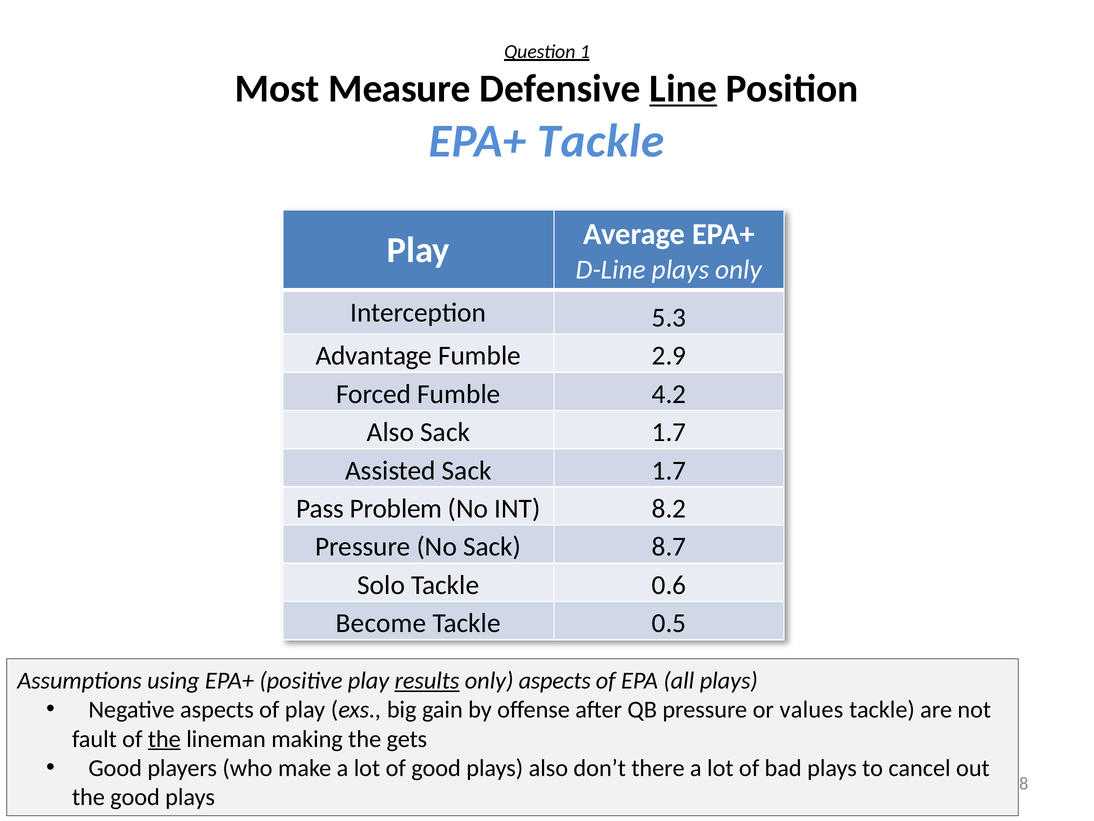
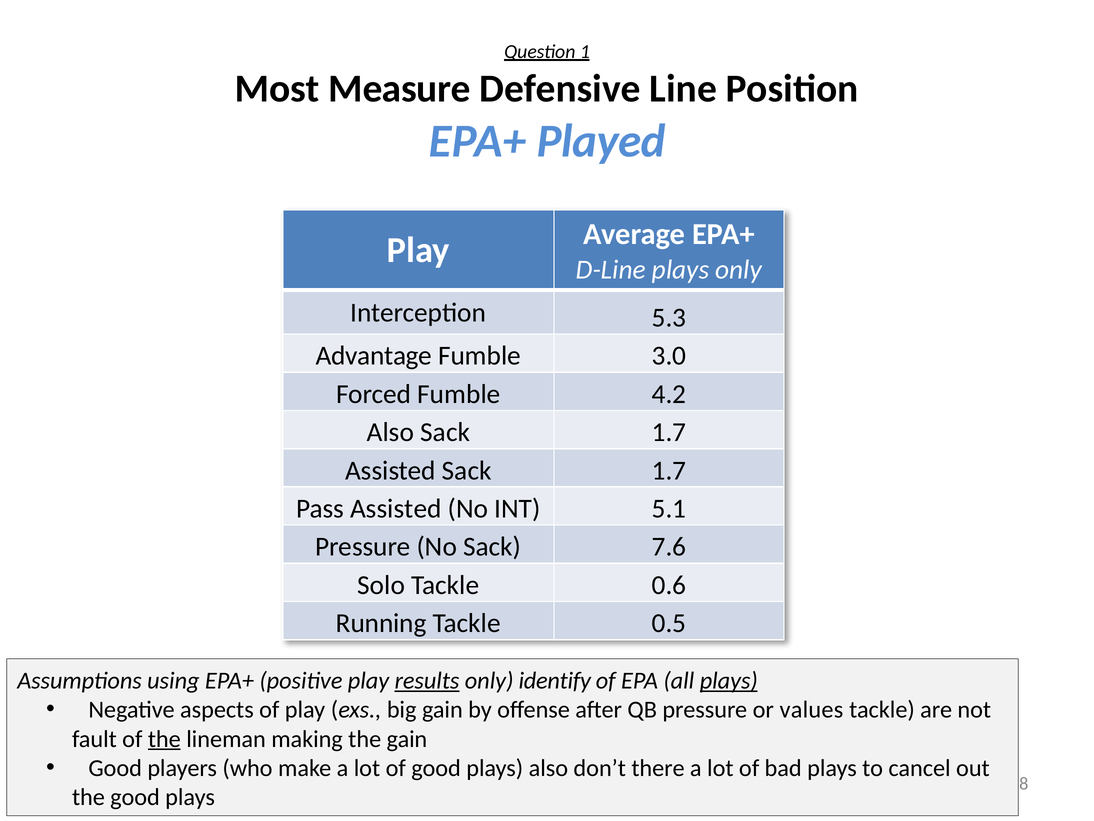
Line underline: present -> none (683, 88)
EPA+ Tackle: Tackle -> Played (601, 141)
2.9: 2.9 -> 3.0 (669, 356)
Pass Problem: Problem -> Assisted (396, 508)
8.2: 8.2 -> 5.1 (669, 508)
8.7: 8.7 -> 7.6 (669, 547)
Become: Become -> Running (381, 623)
only aspects: aspects -> identify (555, 680)
plays underline: none -> present (729, 680)
the gets: gets -> gain (407, 739)
